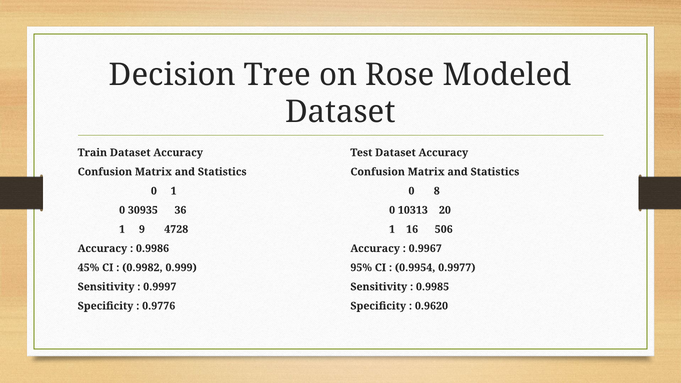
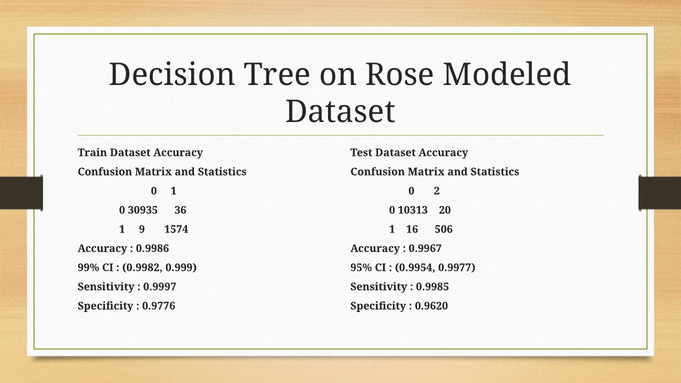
8: 8 -> 2 (437, 191)
4728: 4728 -> 1574 (176, 229)
45%: 45% -> 99% (88, 268)
